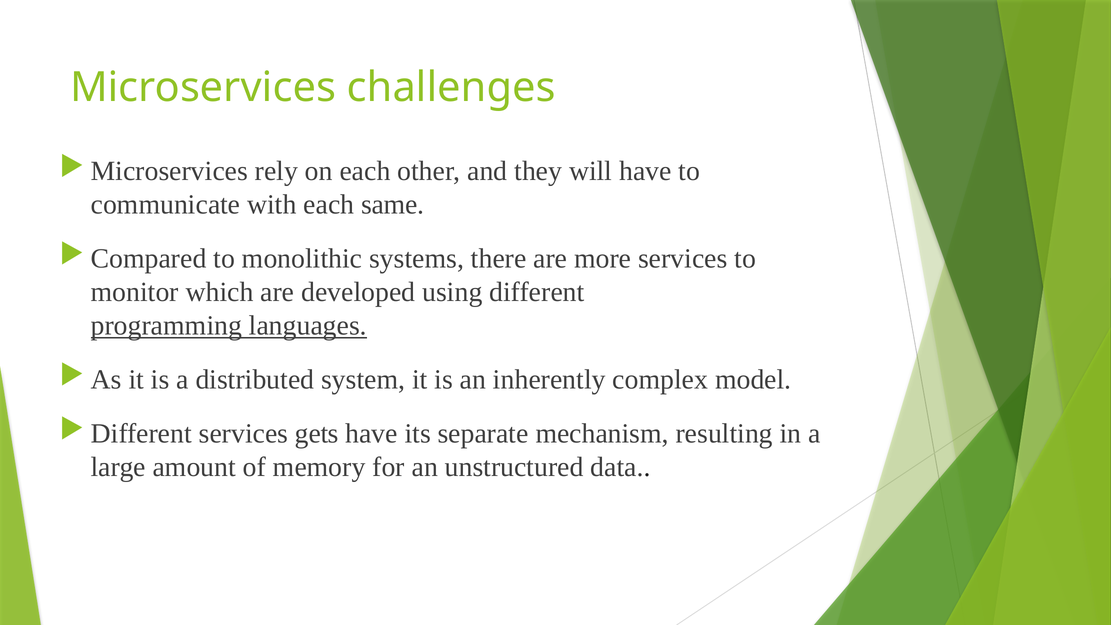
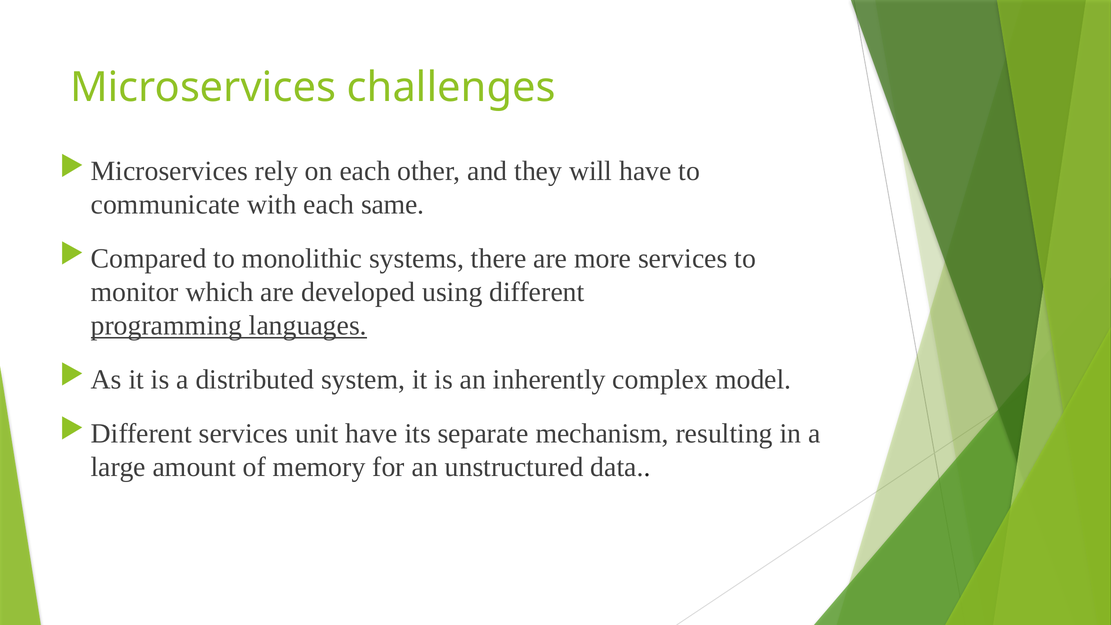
gets: gets -> unit (317, 434)
